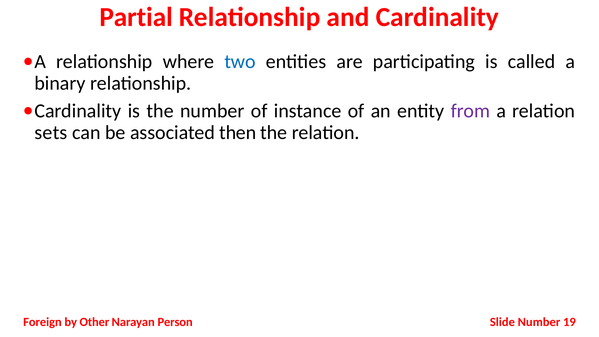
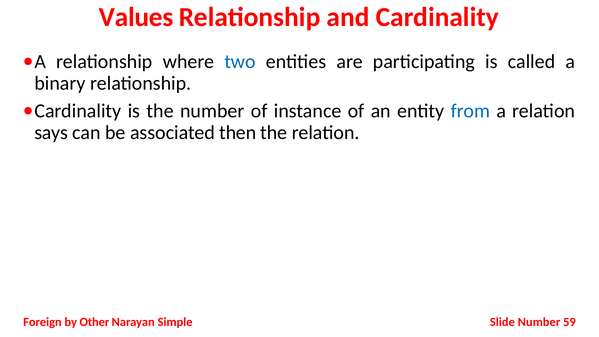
Partial: Partial -> Values (136, 17)
from colour: purple -> blue (470, 111)
sets: sets -> says (51, 133)
Person: Person -> Simple (175, 322)
19: 19 -> 59 (569, 322)
